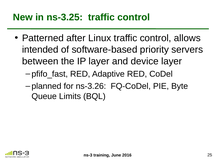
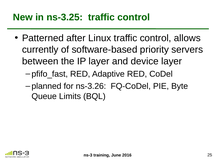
intended: intended -> currently (40, 50)
